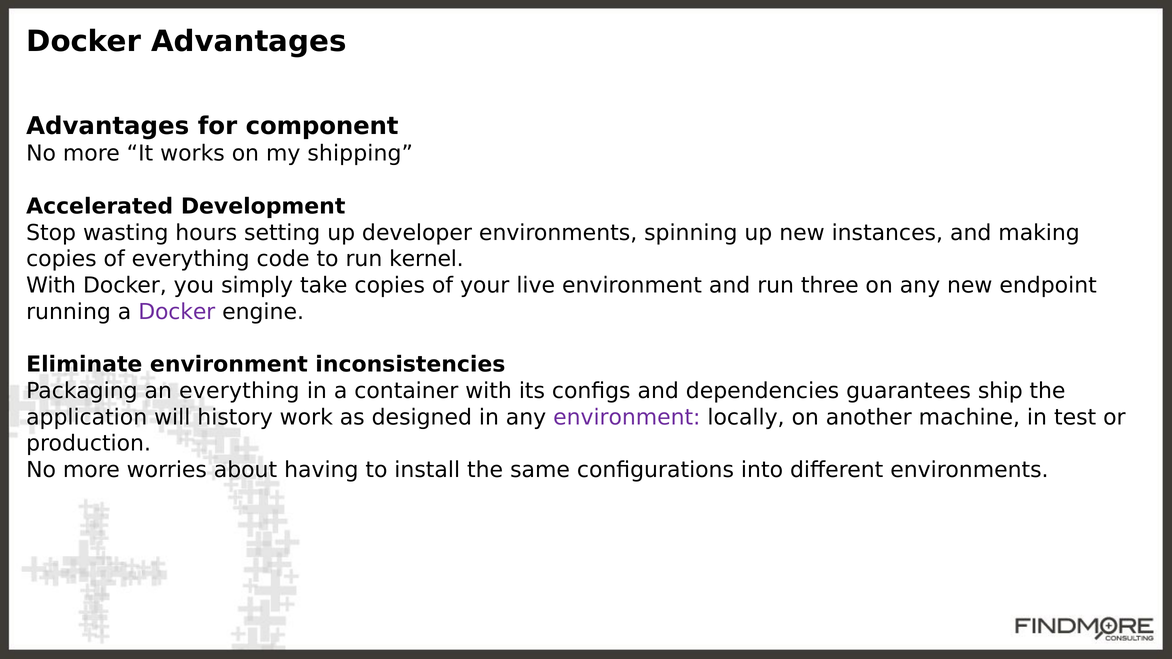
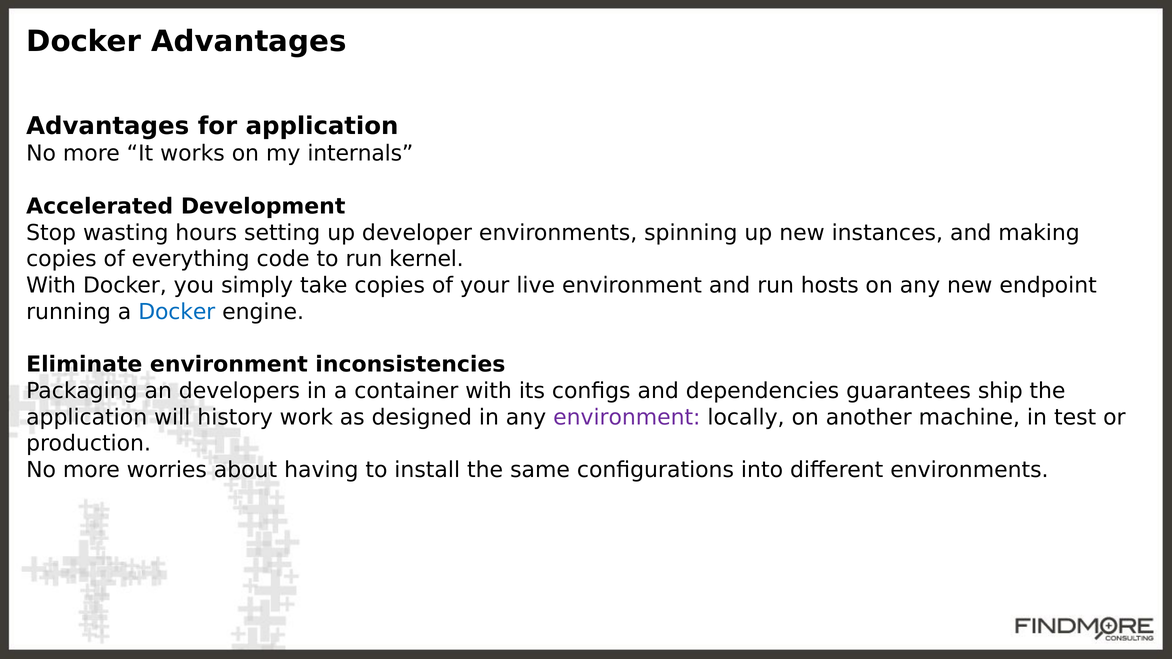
for component: component -> application (322, 126)
shipping: shipping -> internals (360, 154)
three: three -> hosts (830, 286)
Docker colour: purple -> blue (177, 312)
an everything: everything -> developers (239, 391)
